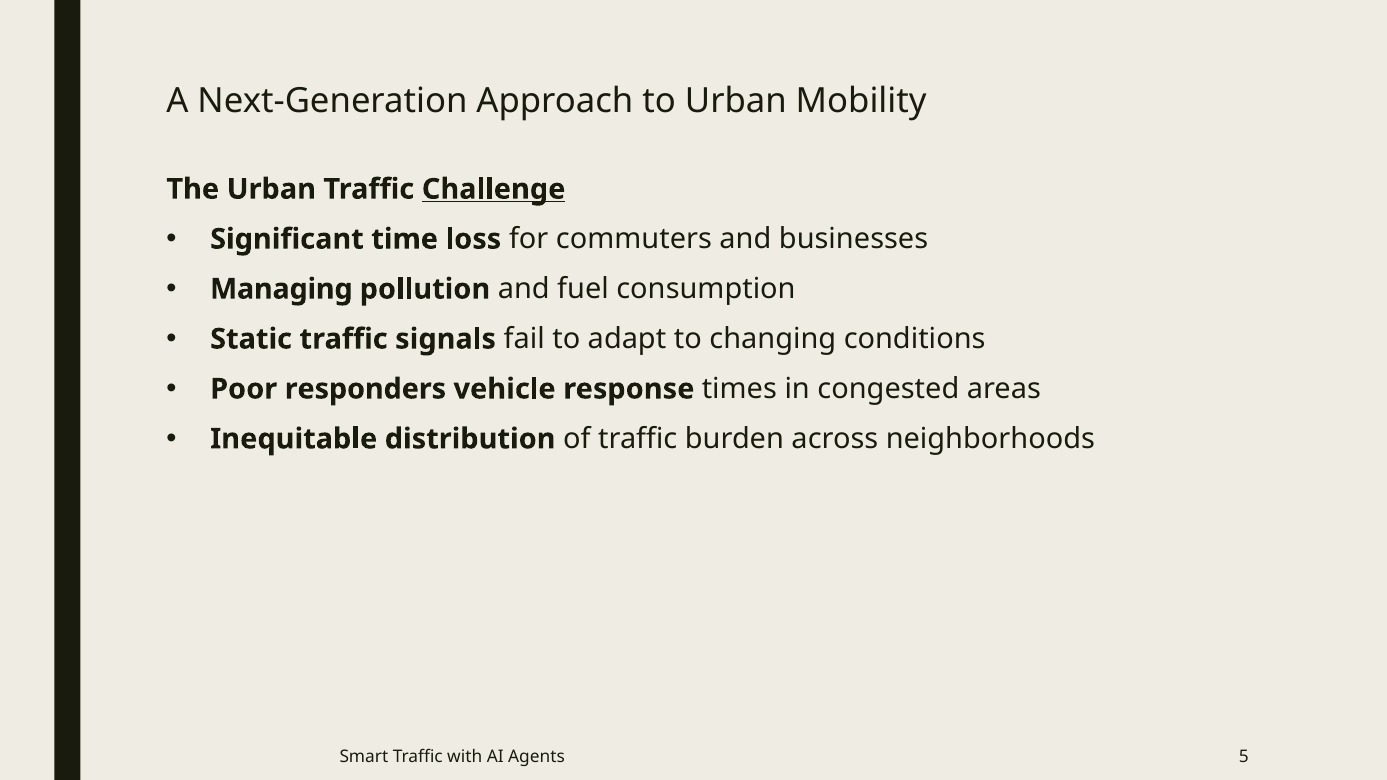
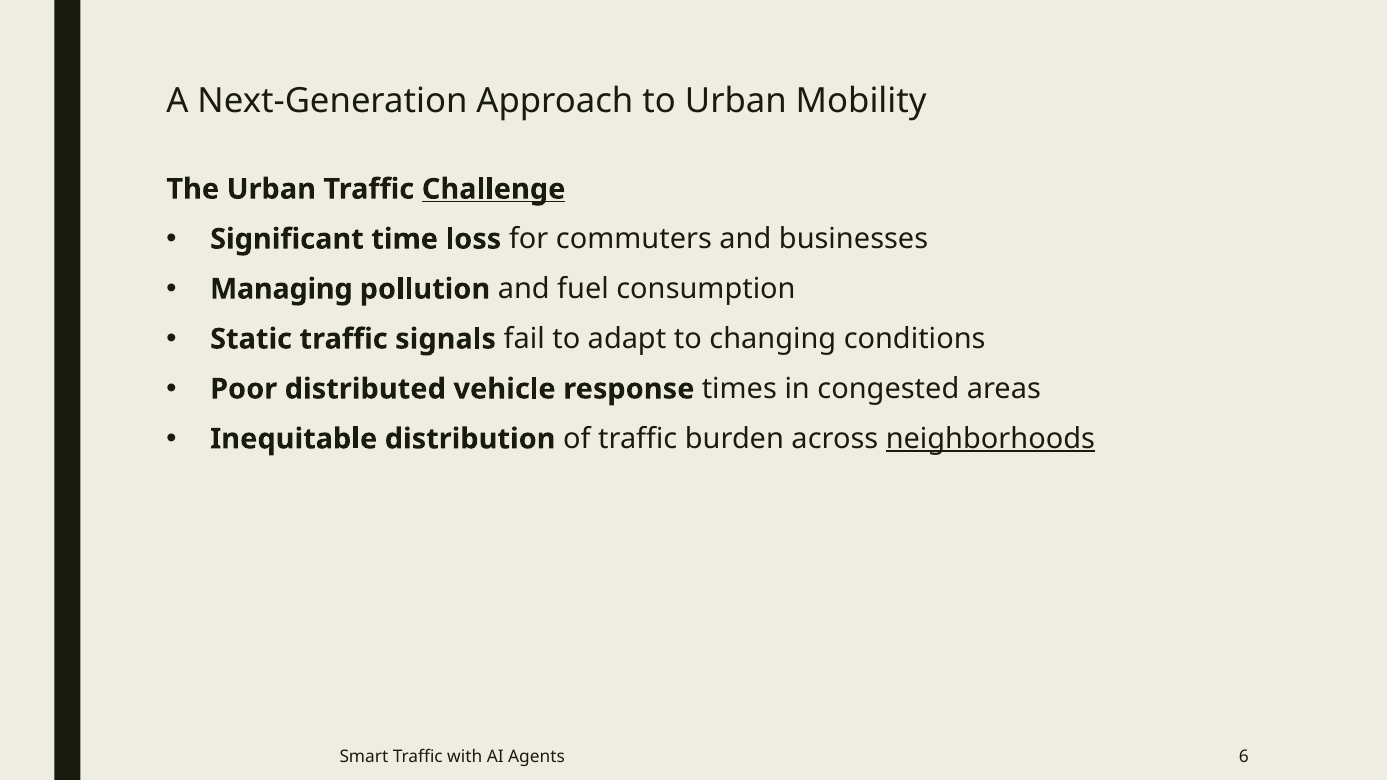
responders: responders -> distributed (365, 389)
neighborhoods underline: none -> present (990, 439)
5: 5 -> 6 (1244, 757)
